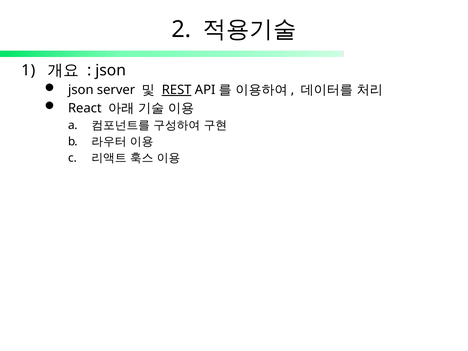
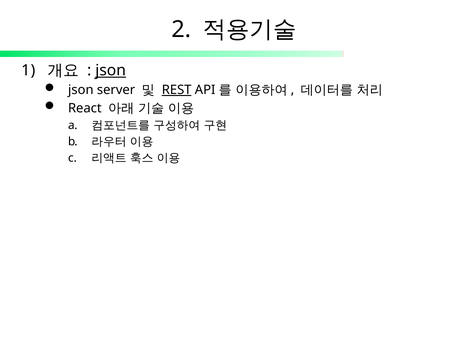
json underline: none -> present (111, 70)
